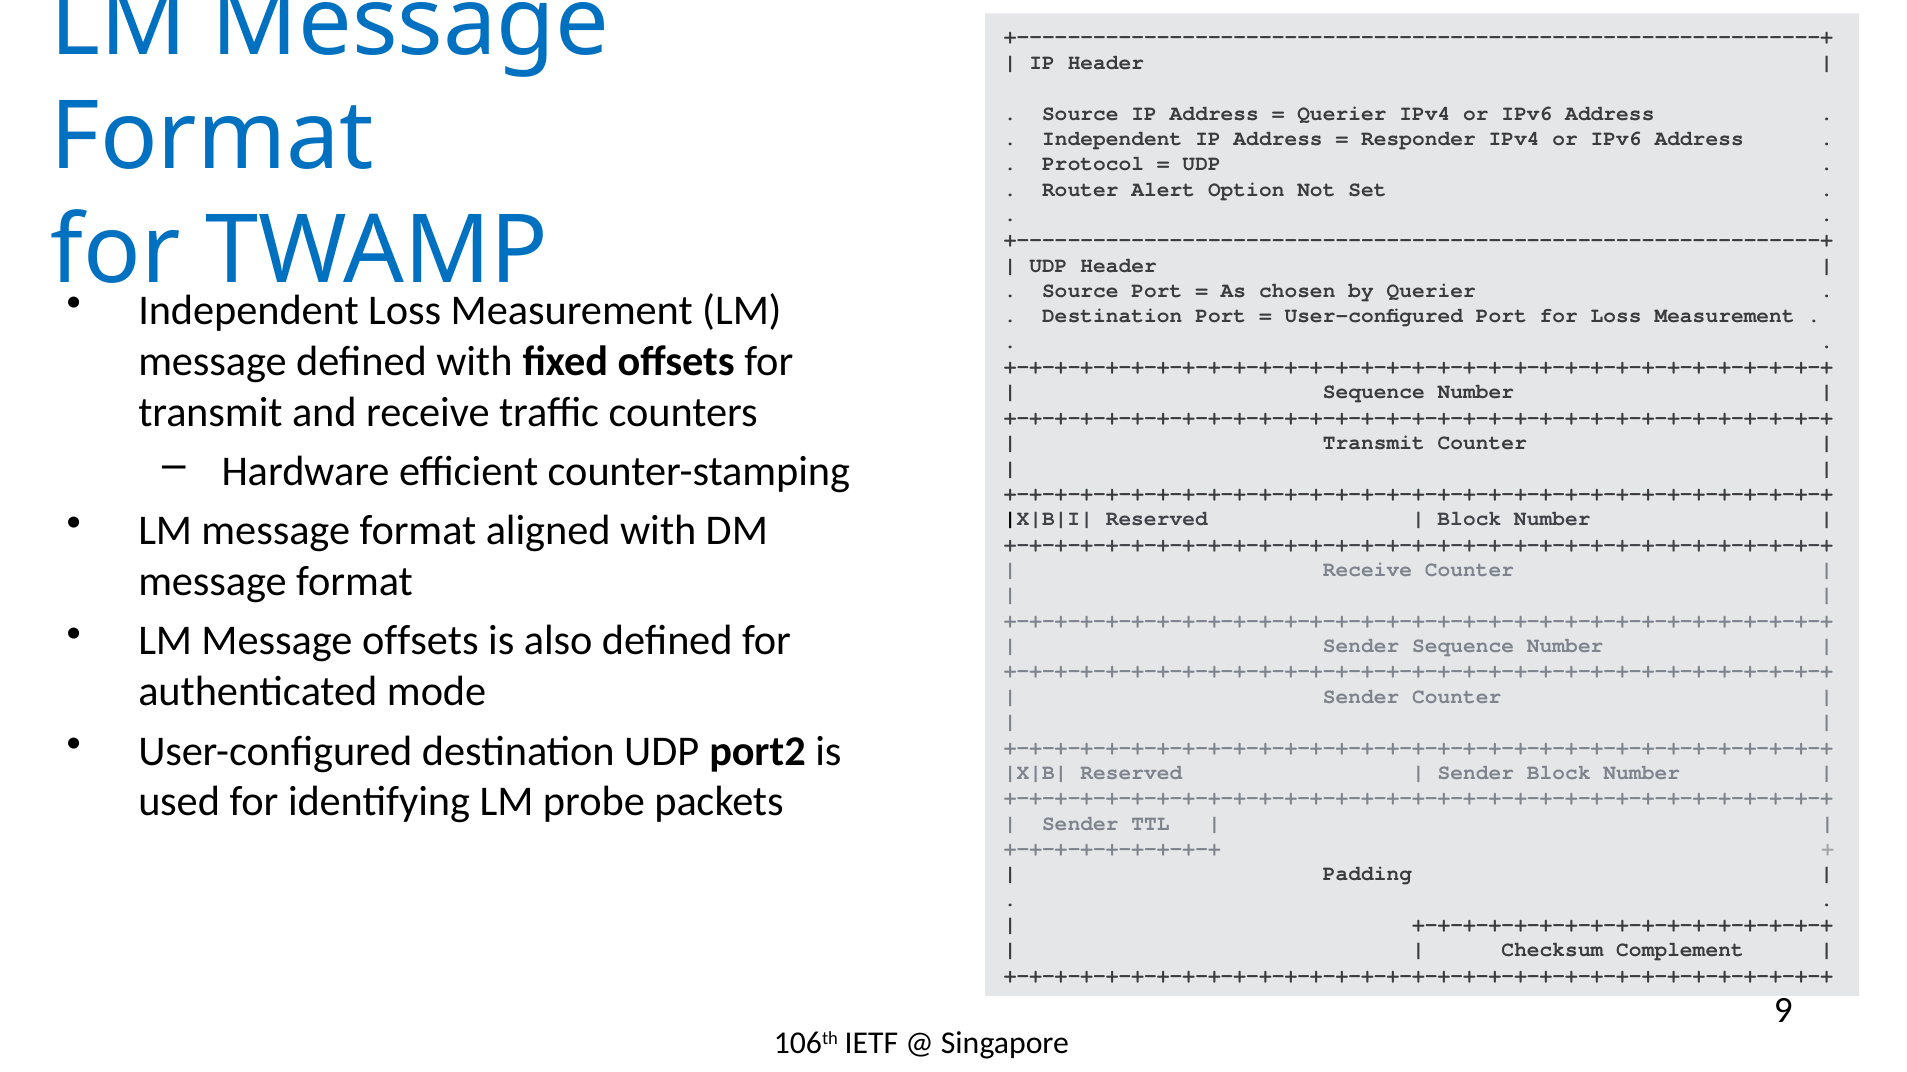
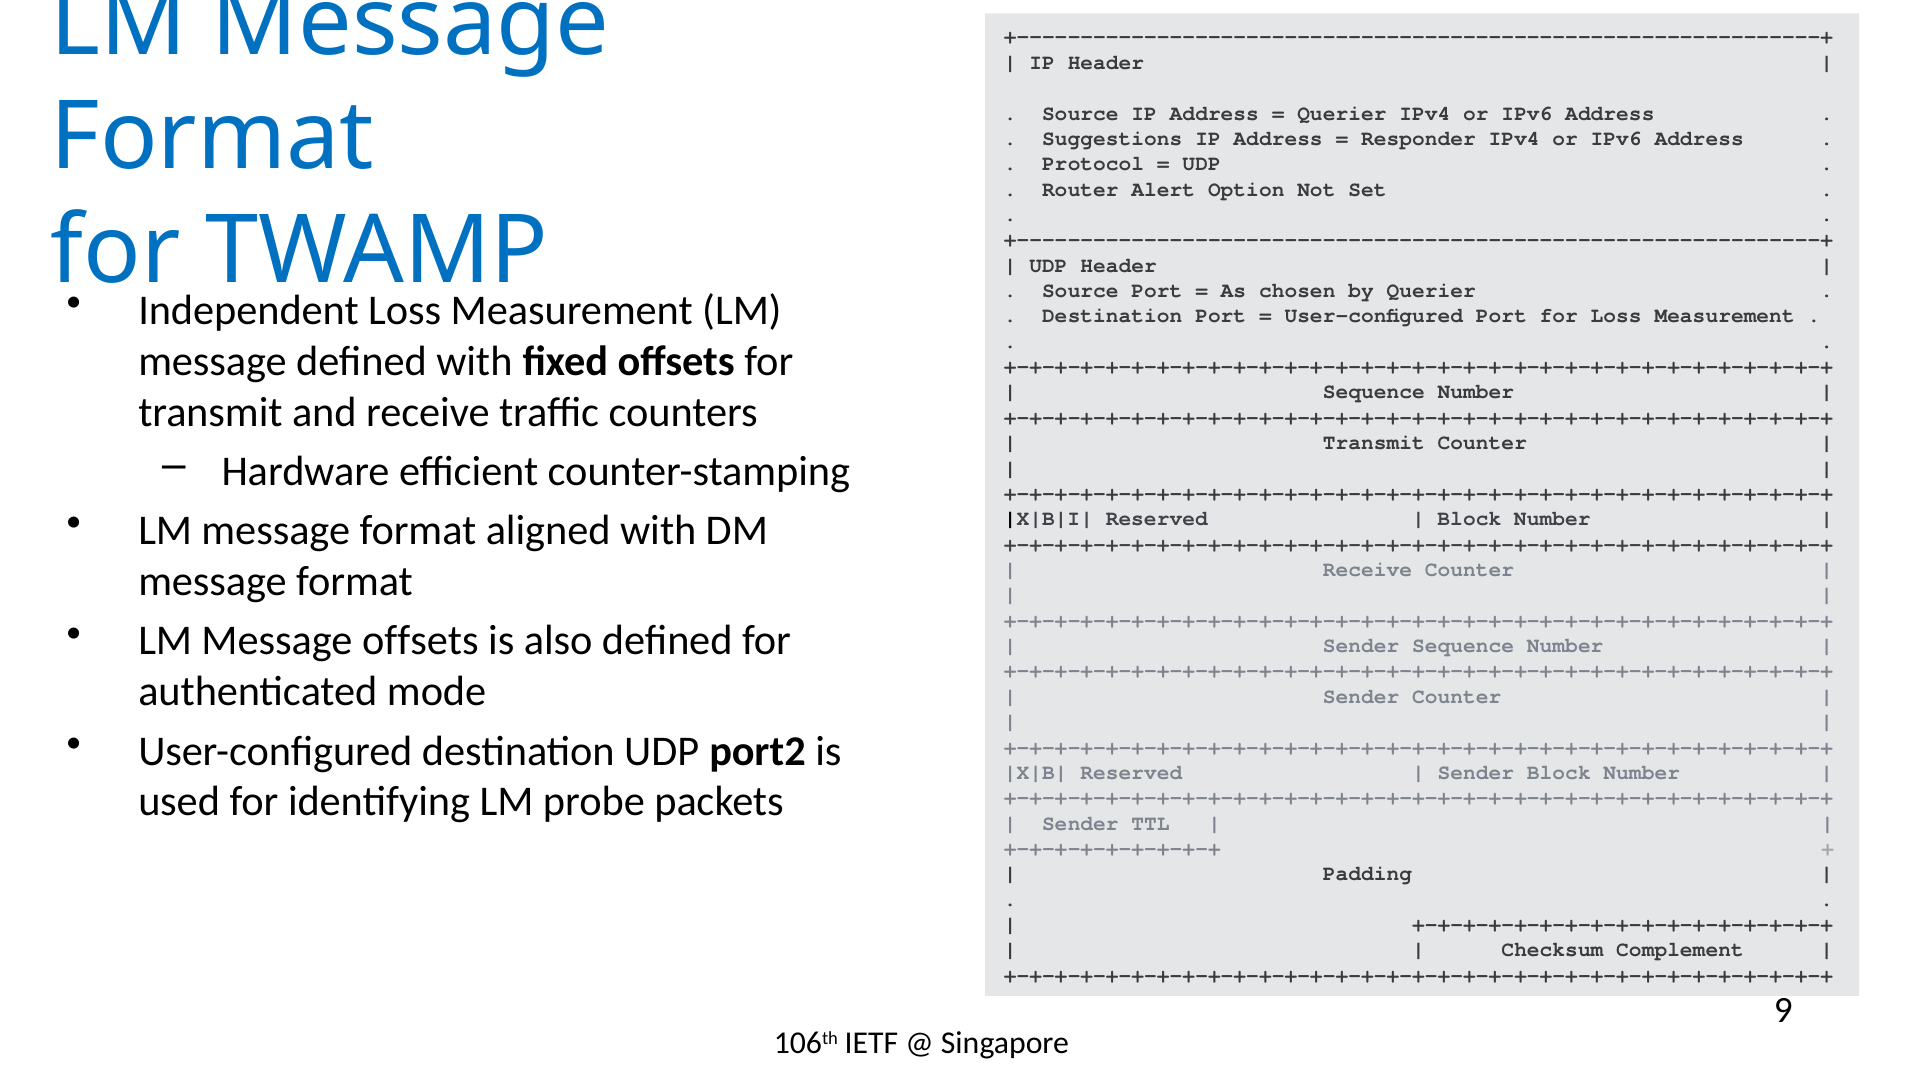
Independent: Independent -> Suggestions (1112, 139)
